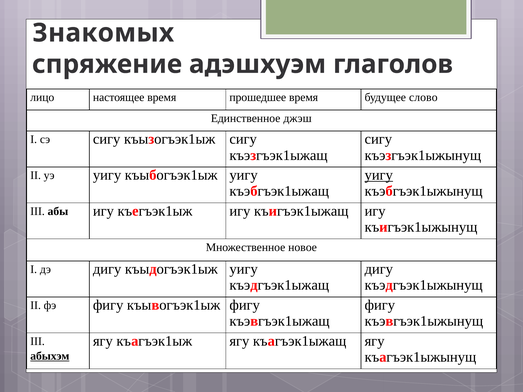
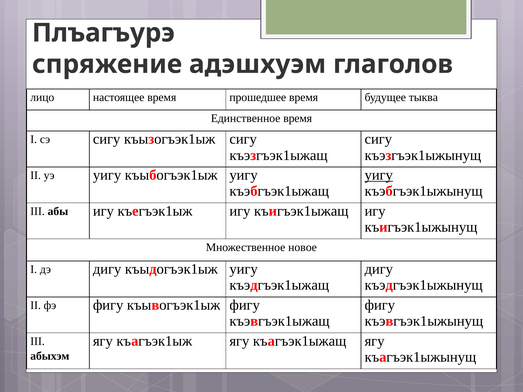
Знакомых: Знакомых -> Плъагъурэ (103, 33)
слово: слово -> тыква (423, 98)
Единственное джэш: джэш -> время (298, 118)
абыхэм underline: present -> none (50, 356)
